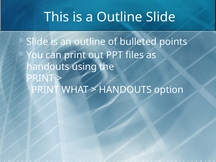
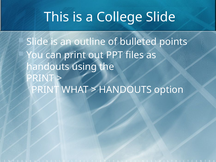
a Outline: Outline -> College (119, 17)
